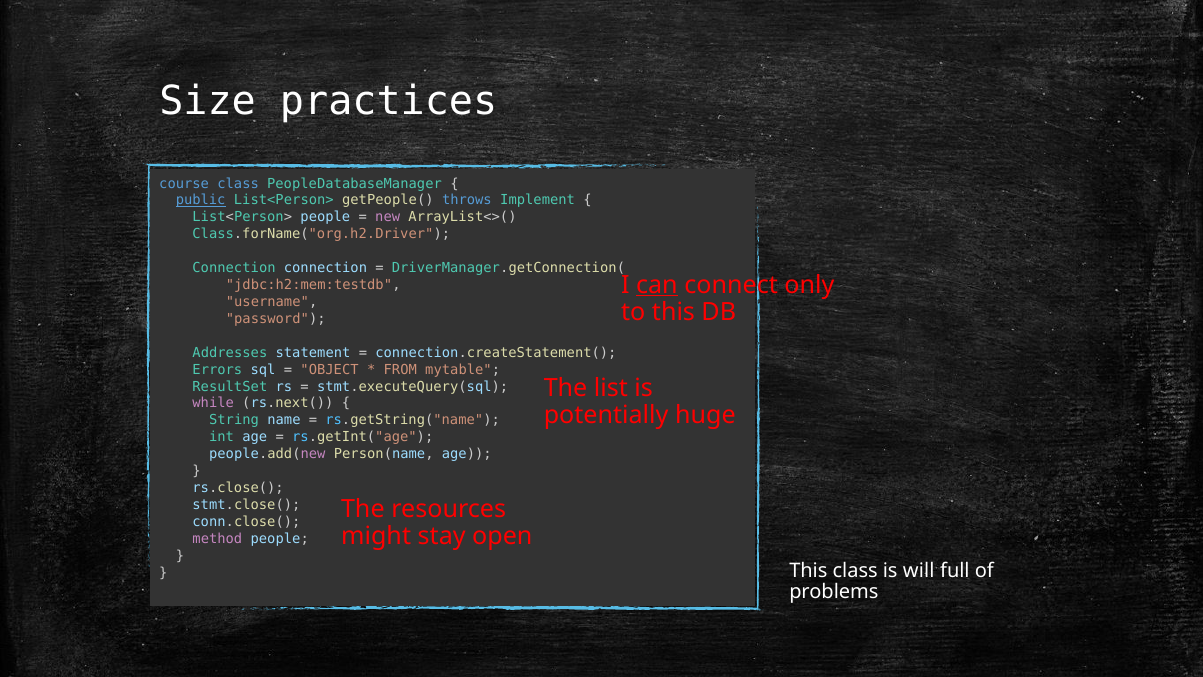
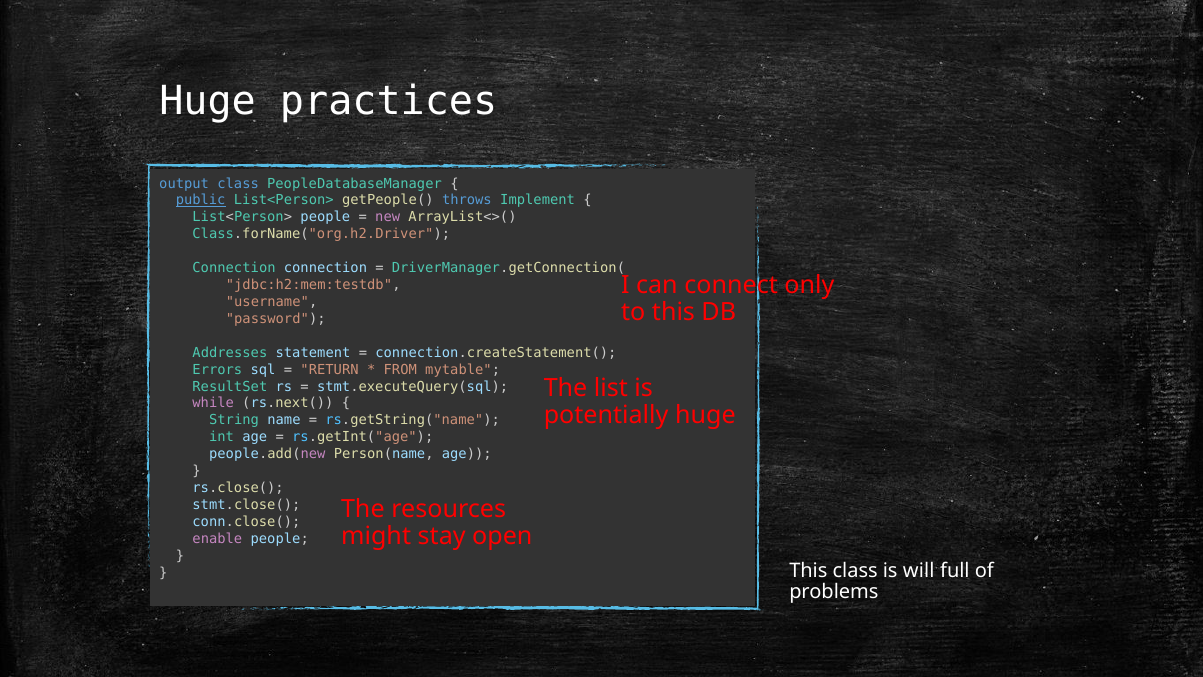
Size: Size -> Huge (208, 101)
course: course -> output (184, 183)
can underline: present -> none (657, 285)
OBJECT: OBJECT -> RETURN (330, 369)
method: method -> enable (217, 539)
